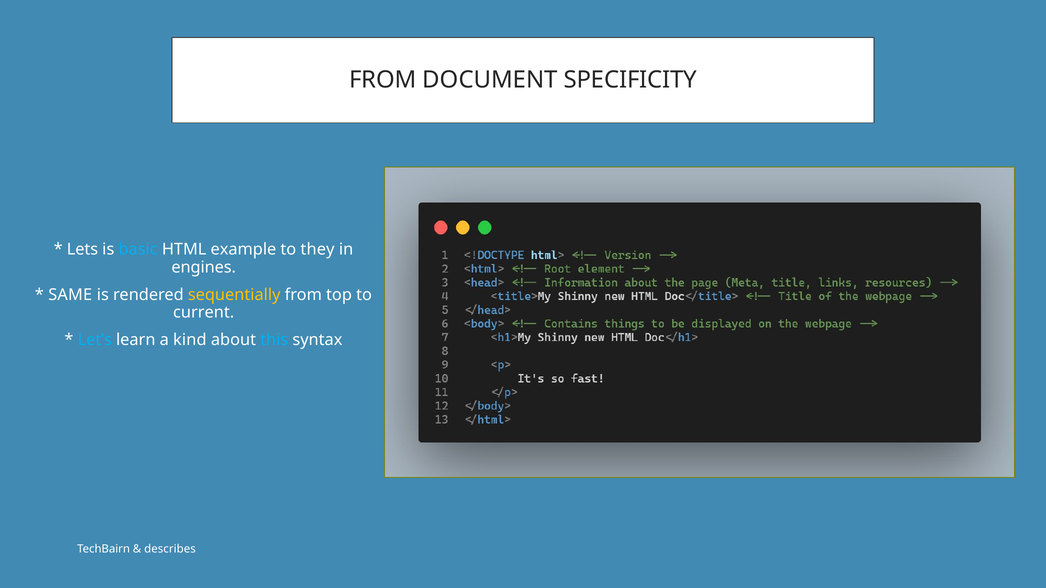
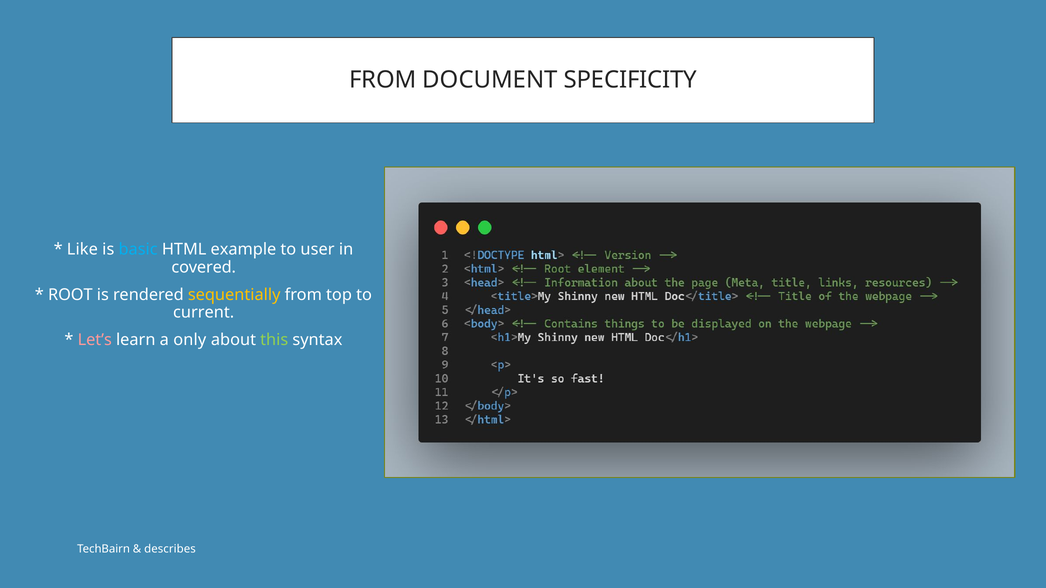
Lets: Lets -> Like (82, 250)
they: they -> user (318, 250)
engines: engines -> covered (204, 267)
SAME: SAME -> ROOT (70, 295)
Let’s colour: light blue -> pink (95, 340)
kind: kind -> only (190, 340)
this colour: light blue -> light green (274, 340)
